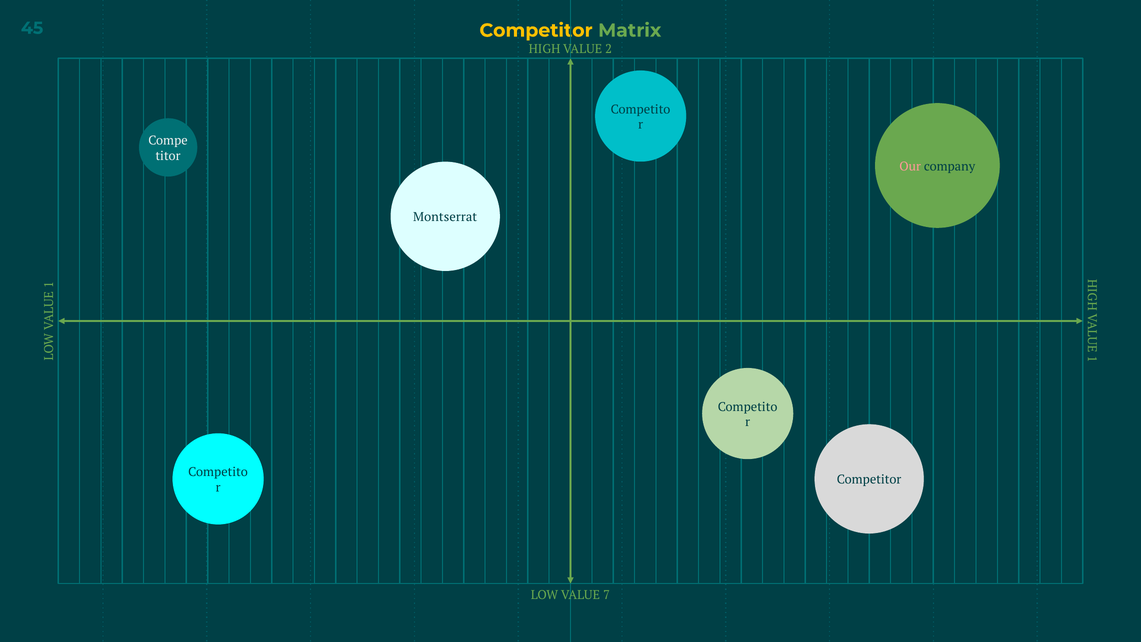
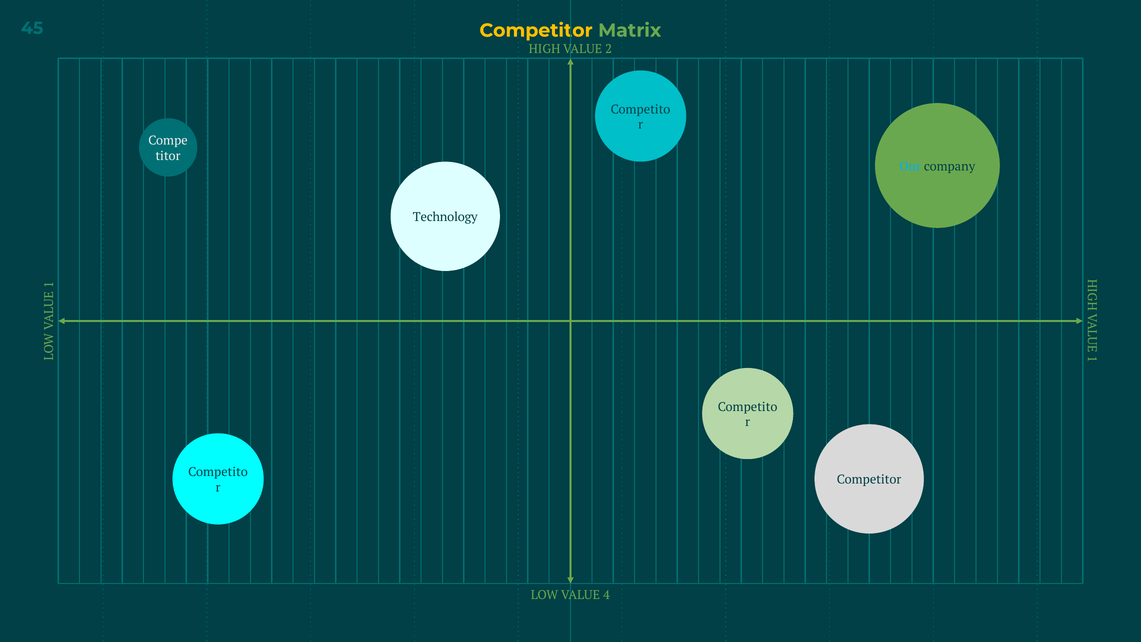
Our colour: pink -> light blue (910, 166)
Montserrat: Montserrat -> Technology (445, 217)
7: 7 -> 4 (607, 595)
